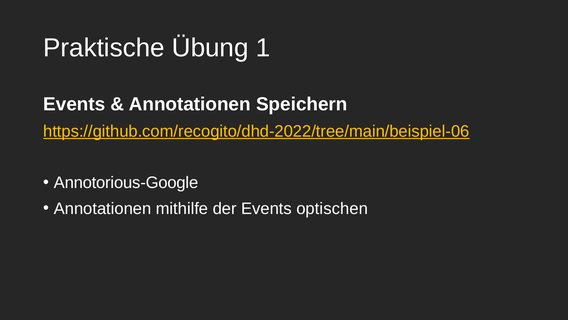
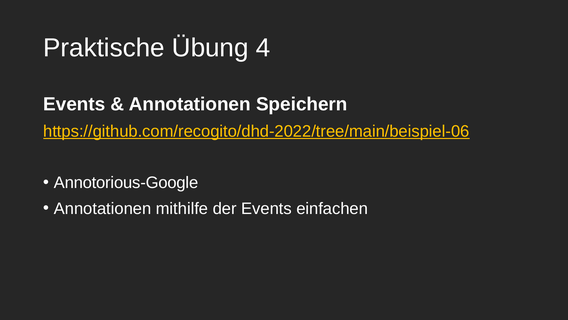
1: 1 -> 4 (263, 48)
optischen: optischen -> einfachen (332, 208)
